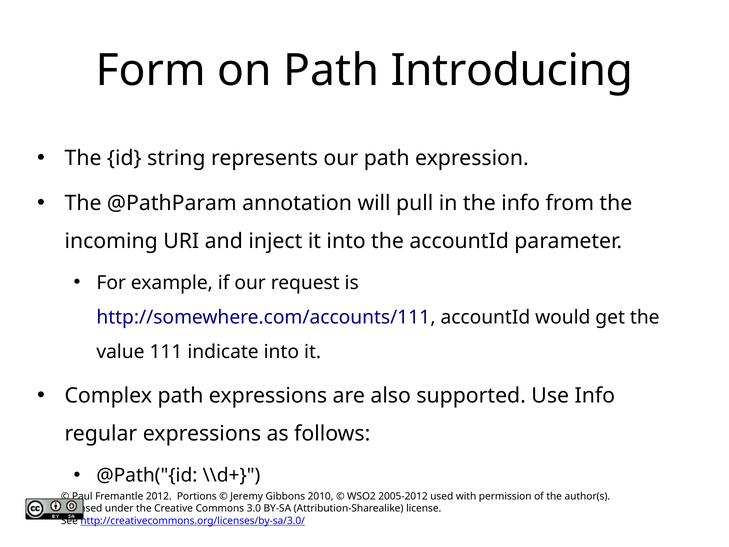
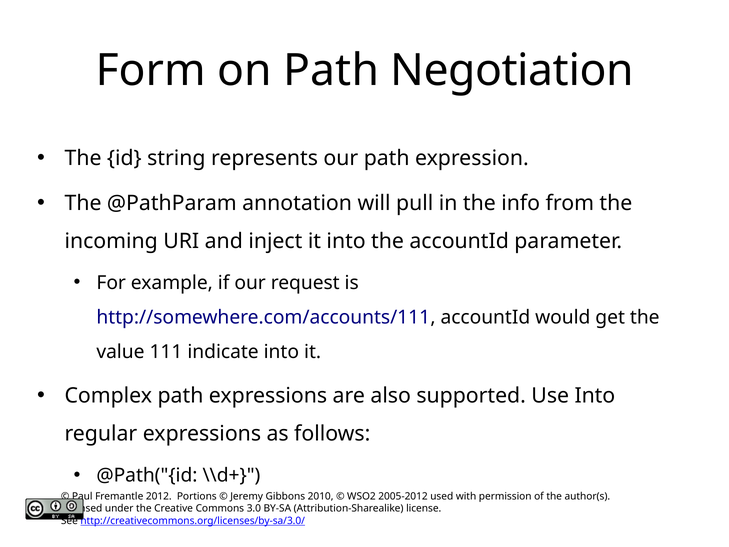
Introducing: Introducing -> Negotiation (512, 71)
Use Info: Info -> Into (595, 395)
